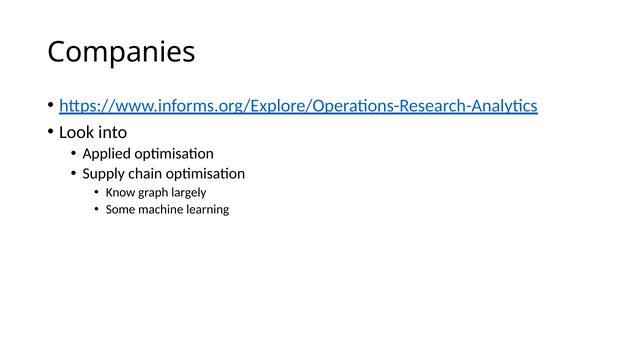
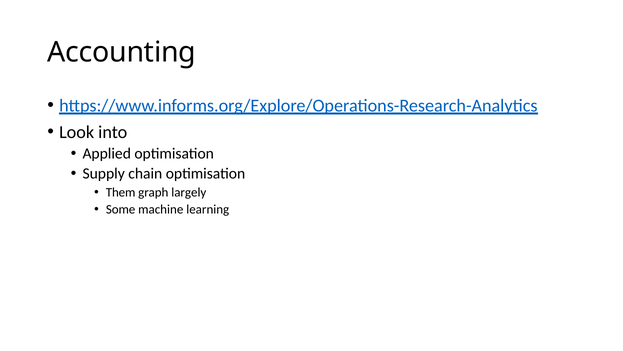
Companies: Companies -> Accounting (122, 52)
Know: Know -> Them (121, 192)
